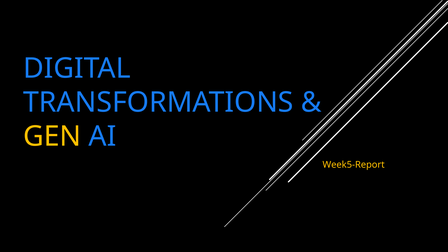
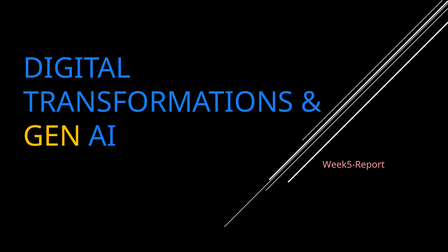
Week5-Report colour: yellow -> pink (354, 165)
